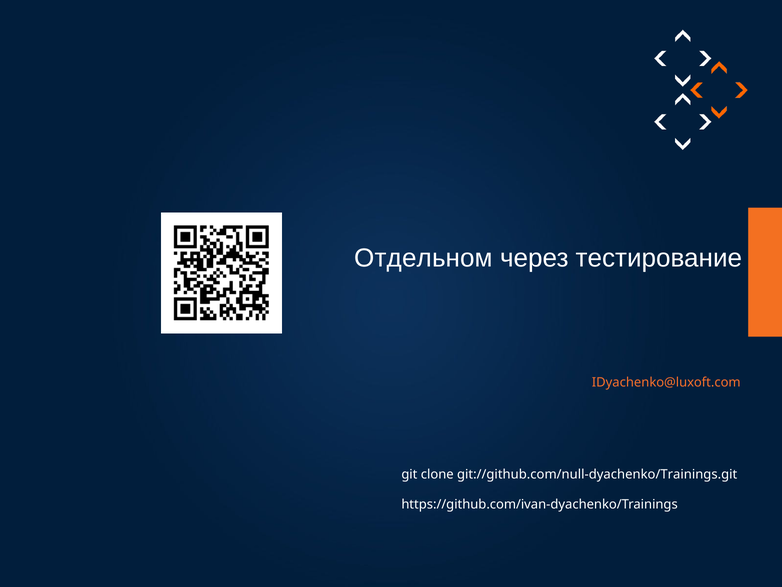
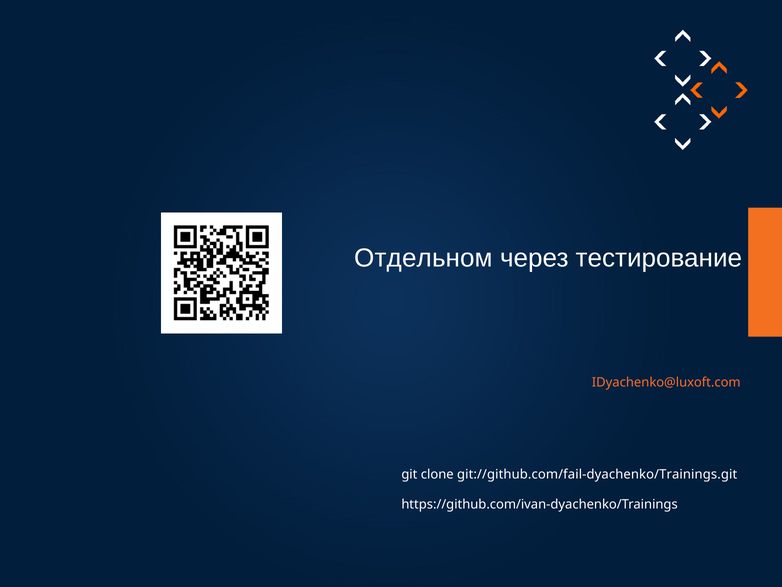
git://github.com/null-dyachenko/Trainings.git: git://github.com/null-dyachenko/Trainings.git -> git://github.com/fail-dyachenko/Trainings.git (597, 474)
